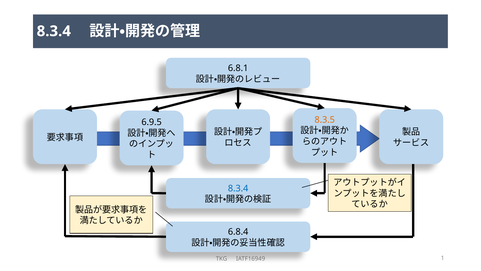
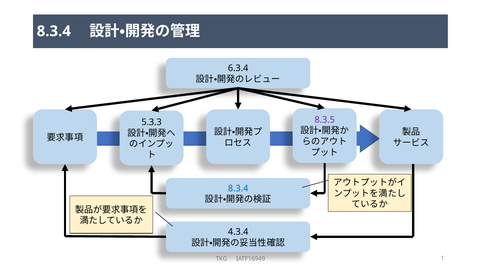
6.8.1: 6.8.1 -> 6.3.4 (238, 68)
8.3.5 colour: orange -> purple (325, 120)
6.9.5: 6.9.5 -> 5.3.3 (152, 122)
6.8.4: 6.8.4 -> 4.3.4 (238, 232)
